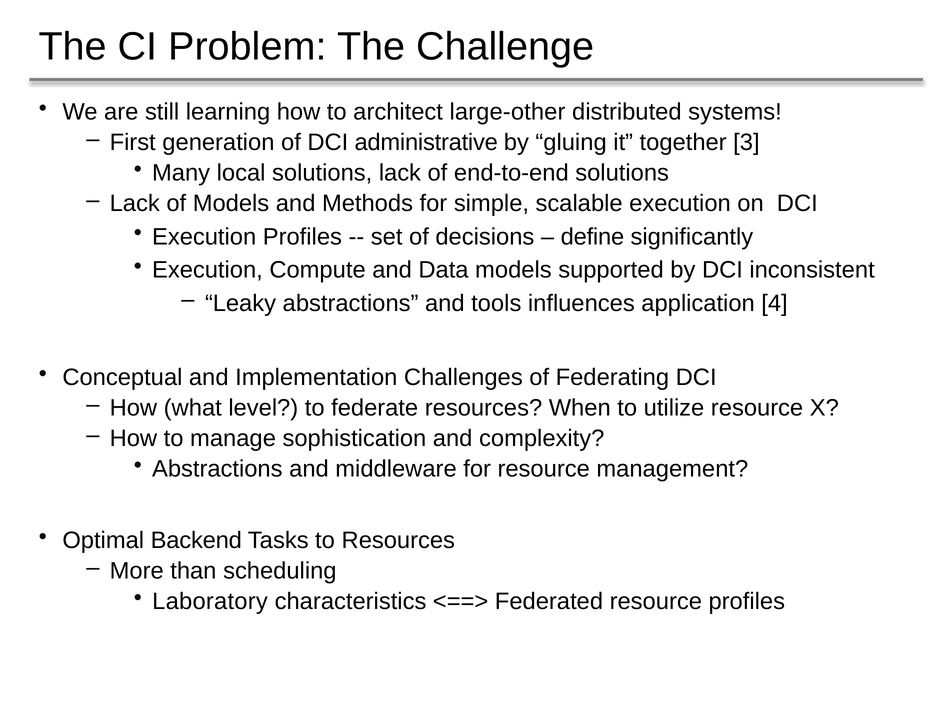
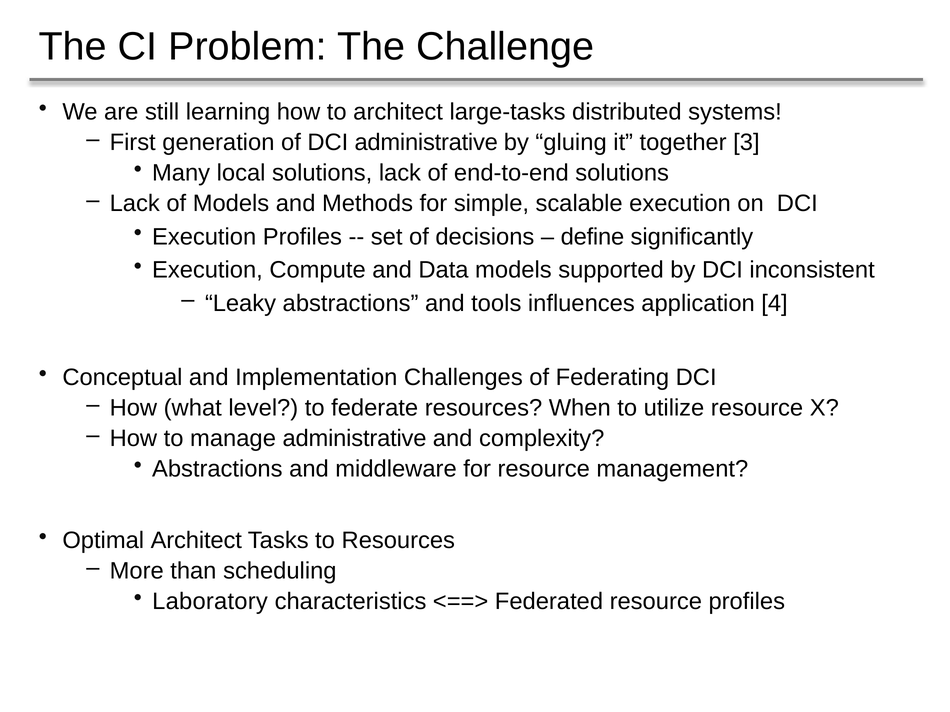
large-other: large-other -> large-tasks (508, 112)
manage sophistication: sophistication -> administrative (355, 439)
Optimal Backend: Backend -> Architect (196, 541)
